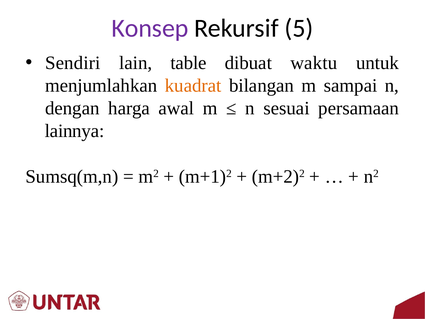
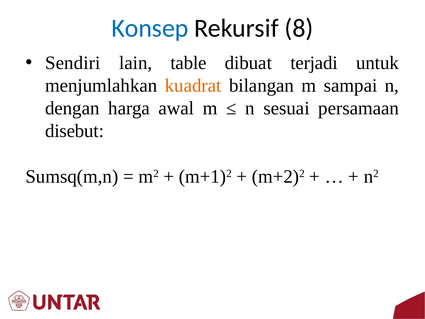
Konsep colour: purple -> blue (150, 28)
5: 5 -> 8 (299, 28)
waktu: waktu -> terjadi (314, 63)
lainnya: lainnya -> disebut (74, 131)
